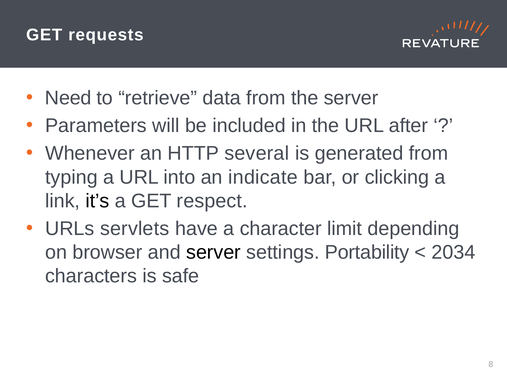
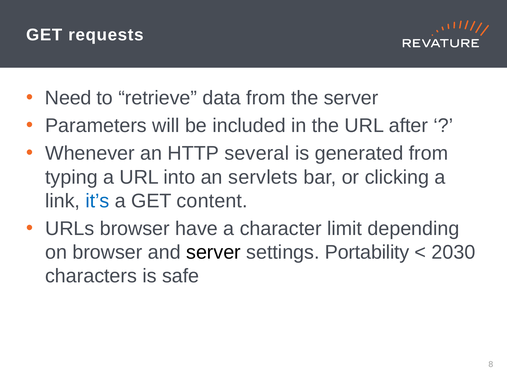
indicate: indicate -> servlets (263, 177)
it’s colour: black -> blue (97, 200)
respect: respect -> content (212, 200)
URLs servlets: servlets -> browser (135, 228)
2034: 2034 -> 2030 (453, 252)
